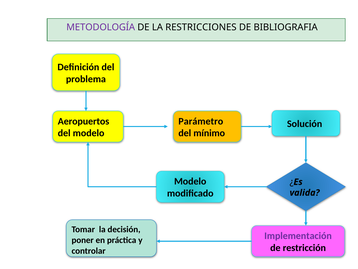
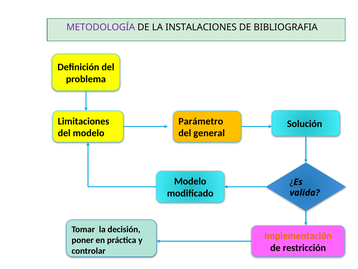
RESTRICCIONES: RESTRICCIONES -> INSTALACIONES (201, 27)
Aeropuertos: Aeropuertos -> Limitaciones (84, 121)
mínimo: mínimo -> general (209, 133)
Implementación colour: purple -> orange (298, 235)
